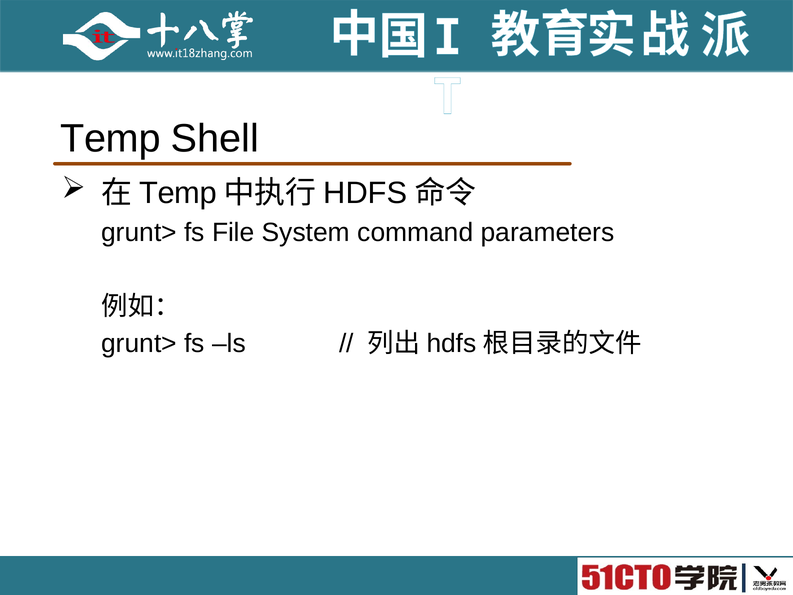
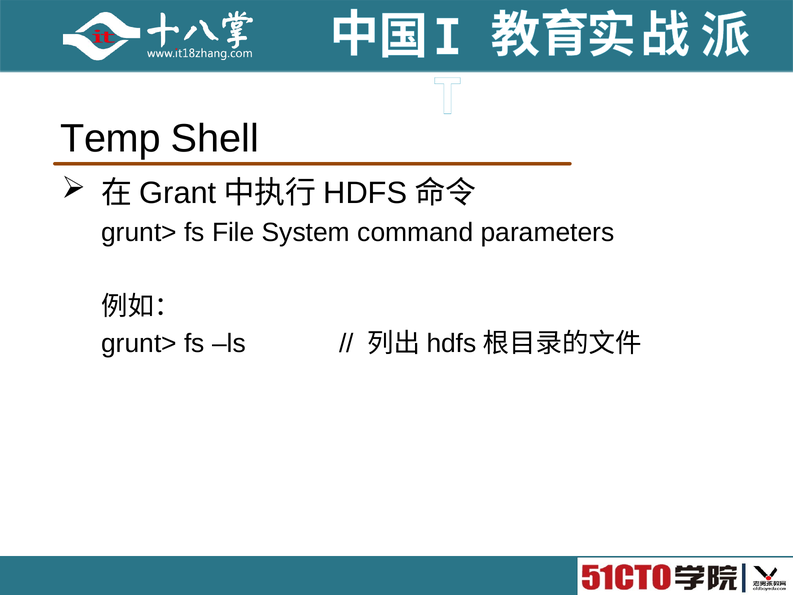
Temp: Temp -> Grant (178, 193)
